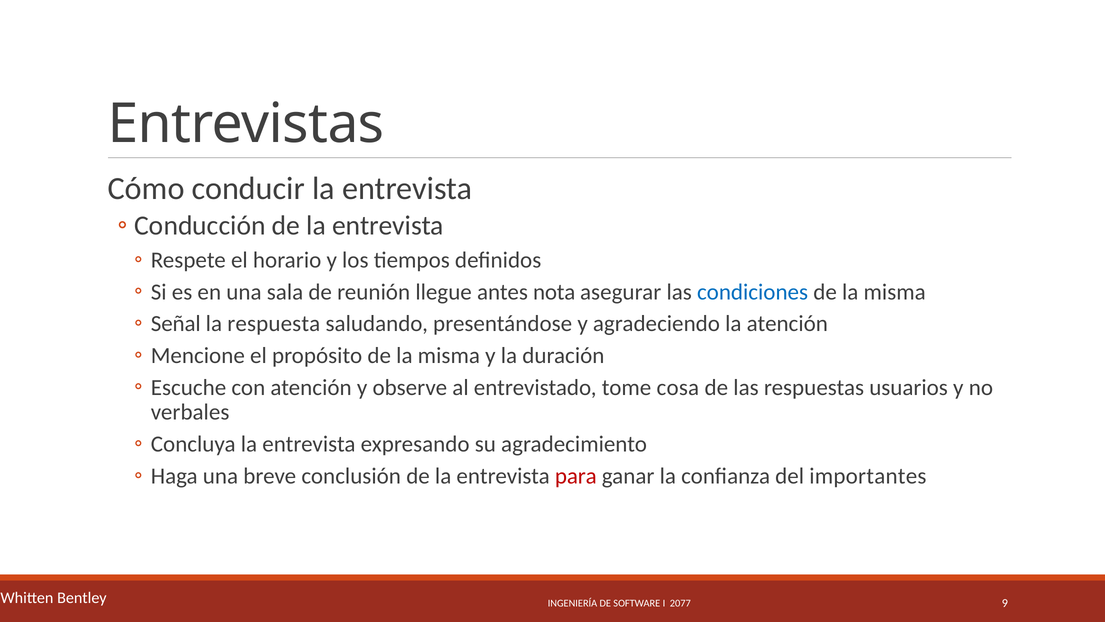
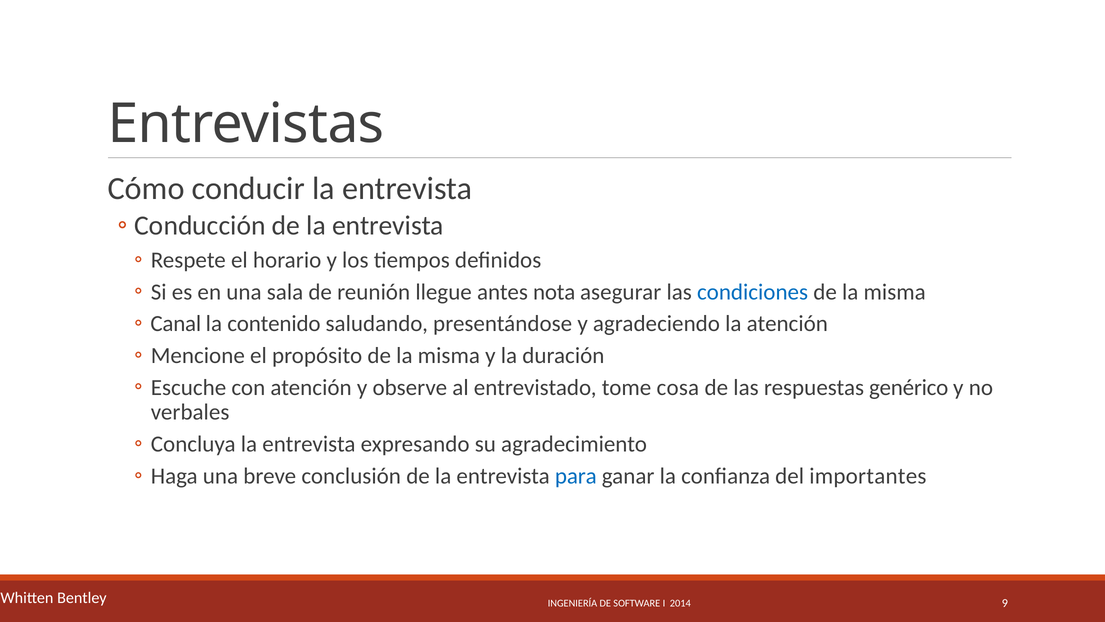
Señal: Señal -> Canal (176, 324)
respuesta: respuesta -> contenido (274, 324)
usuarios: usuarios -> genérico (909, 387)
para colour: red -> blue (576, 476)
2077: 2077 -> 2014 (680, 603)
